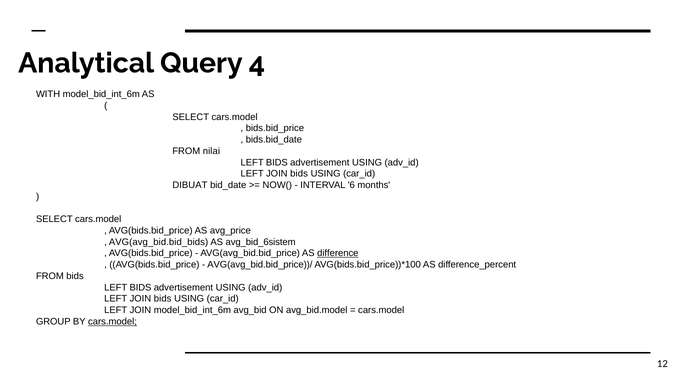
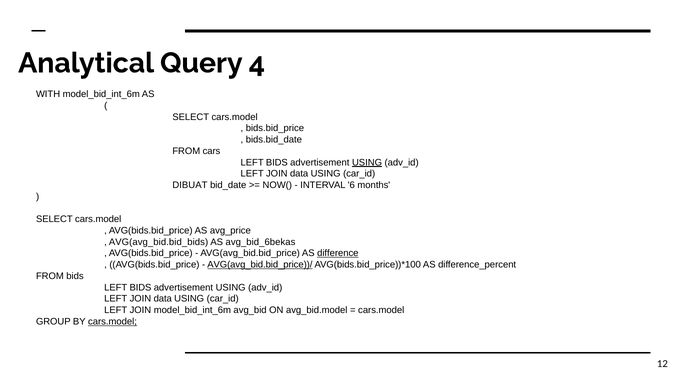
nilai: nilai -> cars (211, 151)
USING underline: none -> present (367, 163)
bids: bids -> data (299, 174)
avg_bid_6sistem: avg_bid_6sistem -> avg_bid_6bekas (260, 242)
AVG(avg_bid.bid_price))/ underline: none -> present (260, 265)
bids: bids -> data (163, 299)
